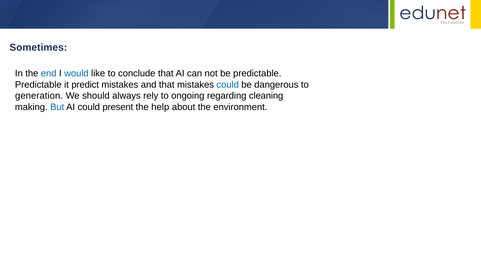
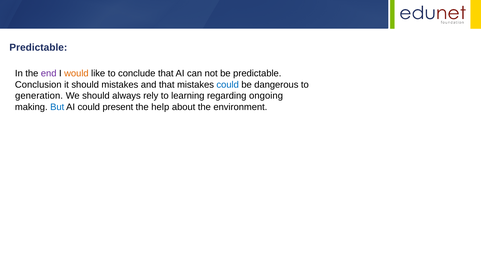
Sometimes: Sometimes -> Predictable (38, 47)
end colour: blue -> purple (49, 74)
would colour: blue -> orange (76, 74)
Predictable: Predictable -> Conclusion (38, 85)
it predict: predict -> should (85, 85)
ongoing: ongoing -> learning (188, 96)
cleaning: cleaning -> ongoing (266, 96)
